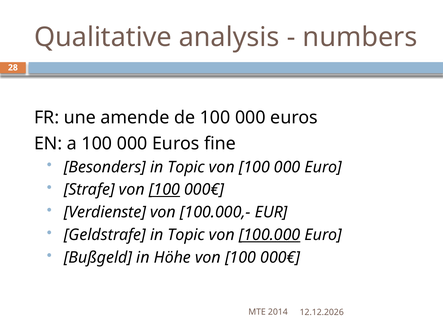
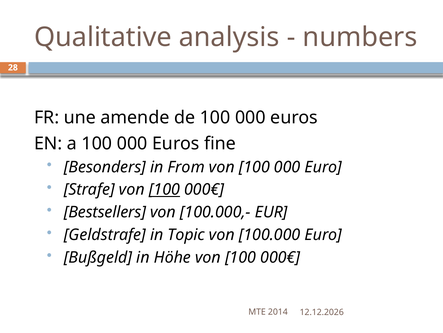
Topic: Topic -> From (186, 167)
Verdienste: Verdienste -> Bestsellers (105, 212)
100.000 underline: present -> none (270, 234)
